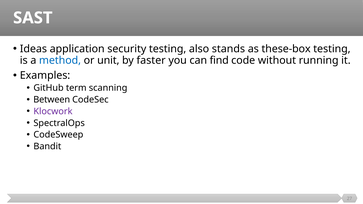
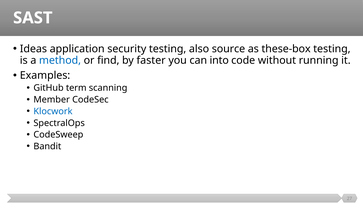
stands: stands -> source (228, 49)
unit: unit -> find (108, 60)
find: find -> into (219, 60)
Between: Between -> Member (52, 100)
Klocwork colour: purple -> blue (53, 111)
